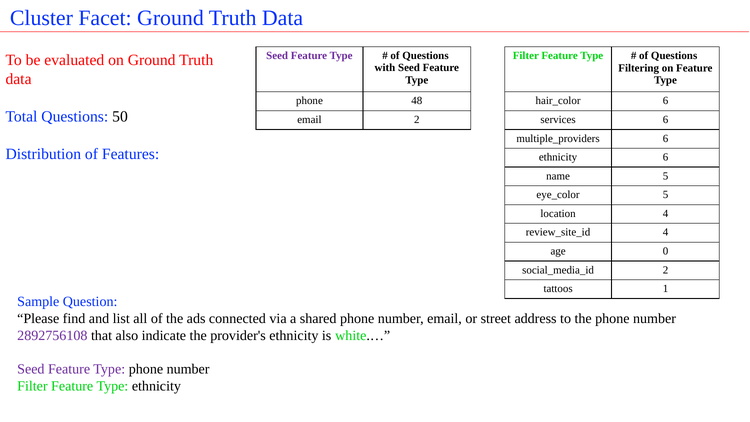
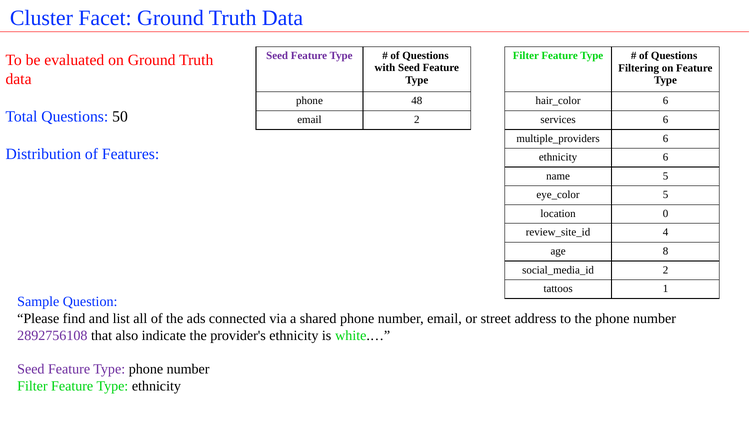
location 4: 4 -> 0 (666, 214)
0: 0 -> 8 (666, 251)
